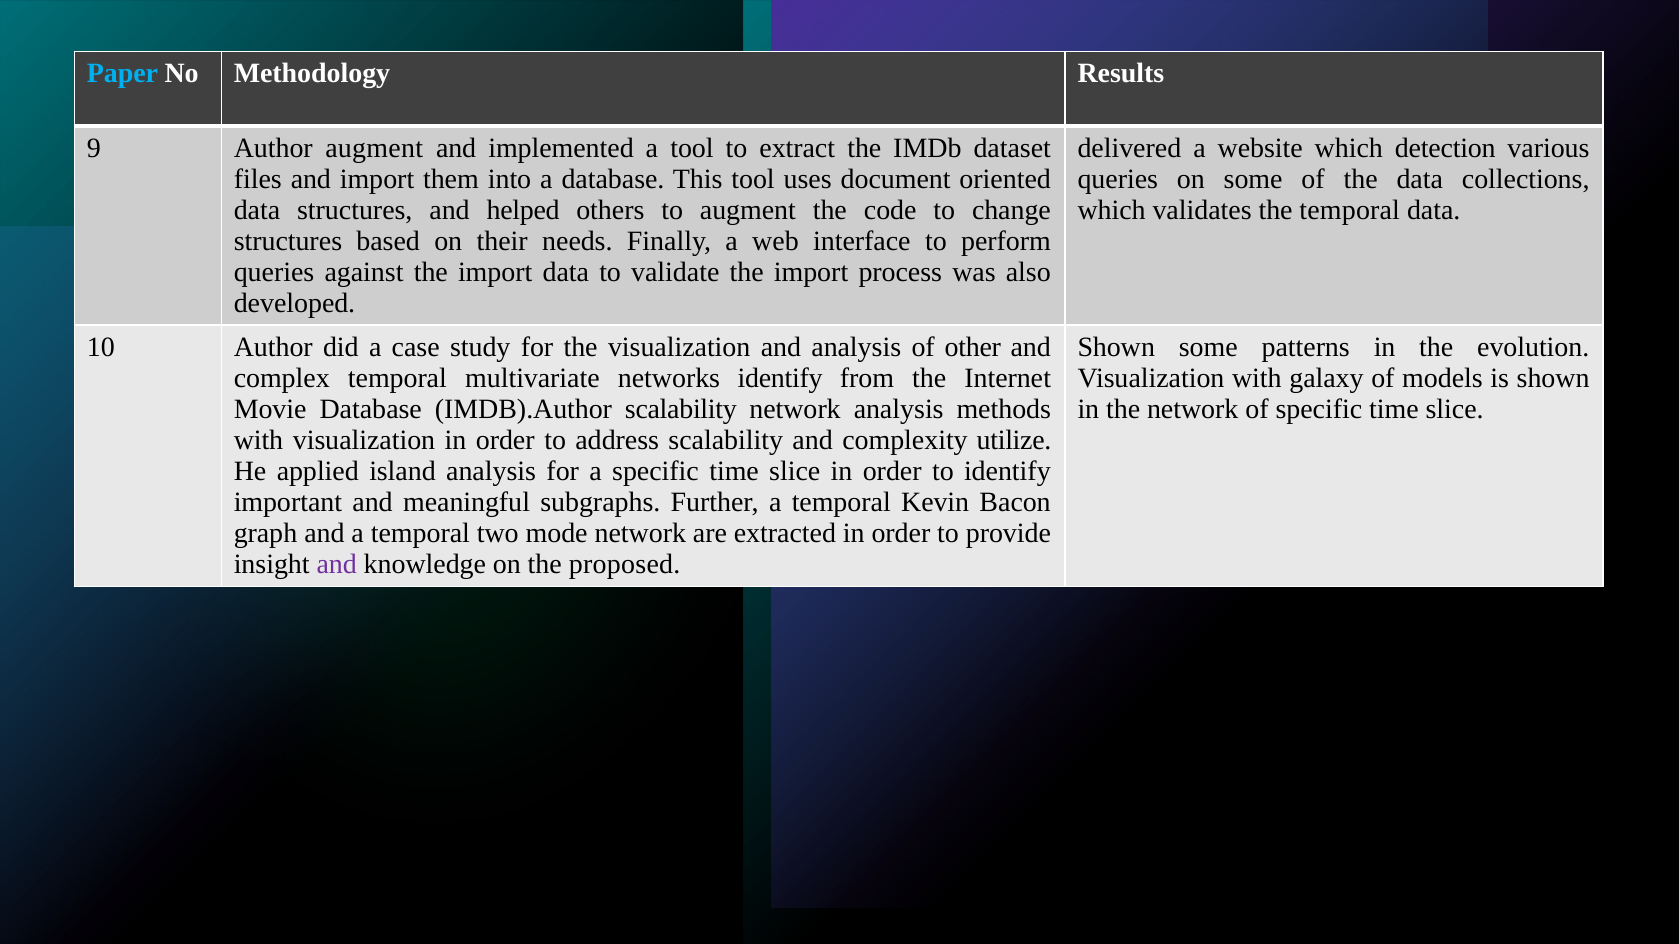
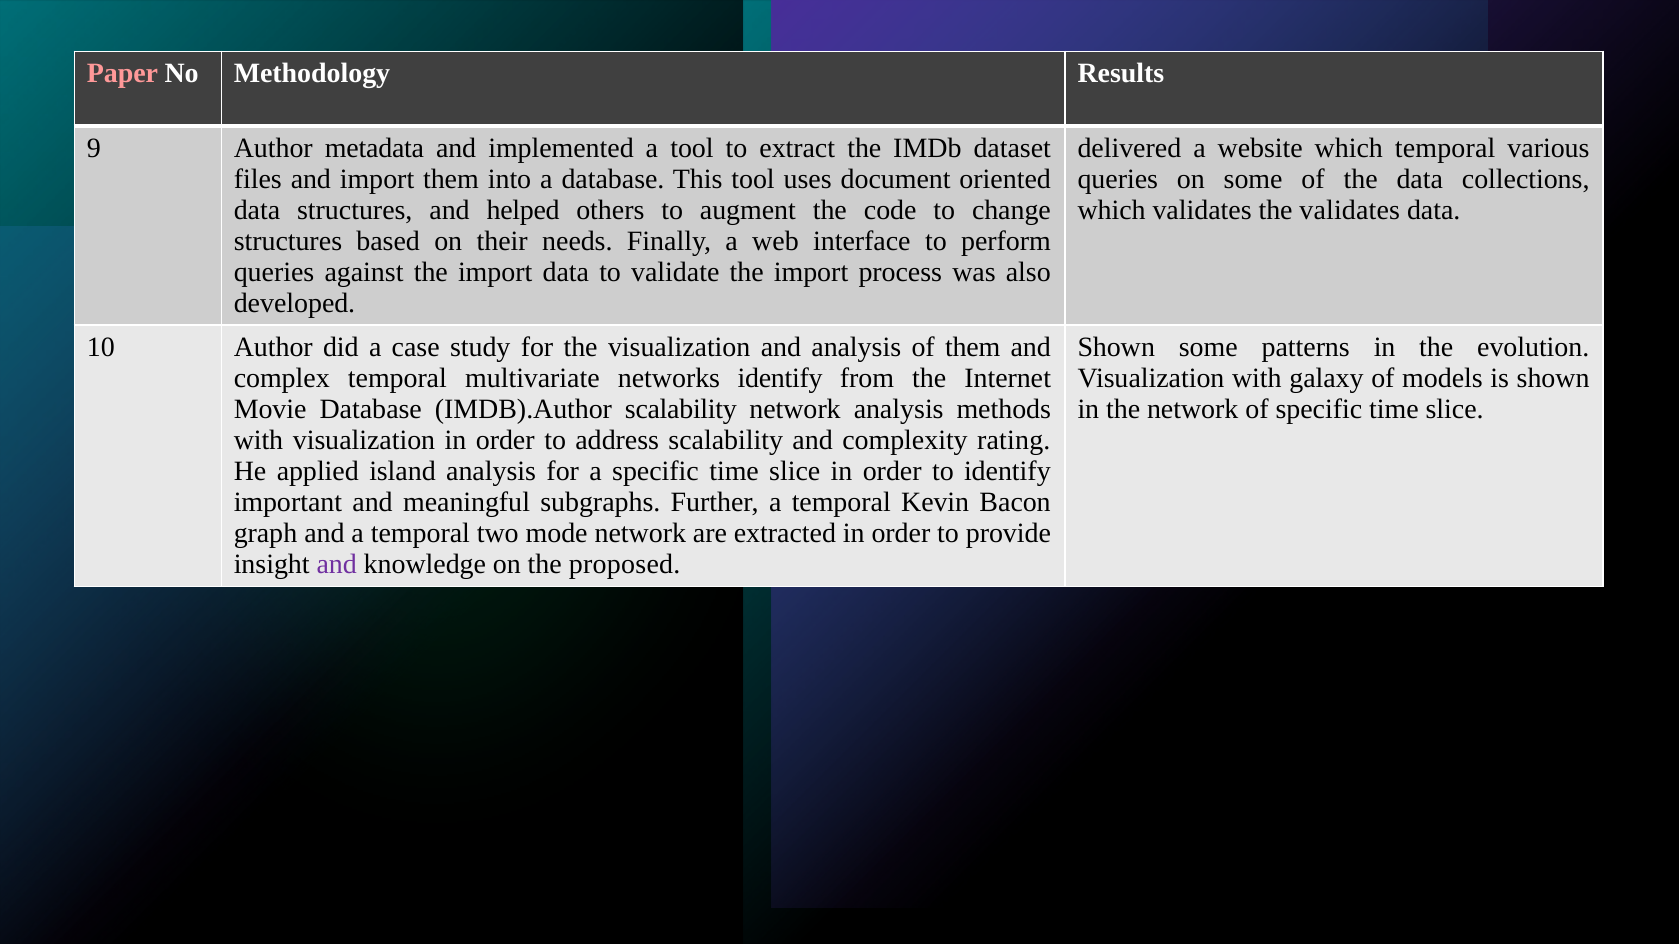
Paper colour: light blue -> pink (123, 73)
Author augment: augment -> metadata (374, 148)
which detection: detection -> temporal (1445, 148)
the temporal: temporal -> validates (1350, 210)
of other: other -> them (973, 347)
utilize: utilize -> rating (1014, 441)
